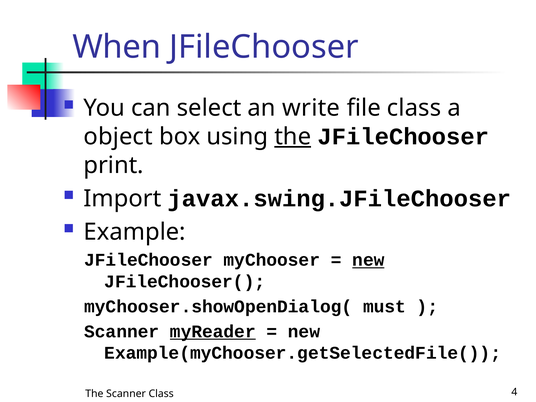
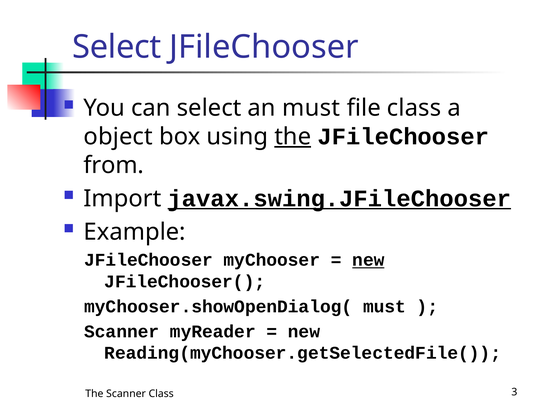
When: When -> Select (117, 47)
an write: write -> must (311, 108)
print: print -> from (114, 165)
javax.swing.JFileChooser underline: none -> present (339, 199)
myReader underline: present -> none (213, 332)
Example(myChooser.getSelectedFile(: Example(myChooser.getSelectedFile( -> Reading(myChooser.getSelectedFile( (303, 353)
4: 4 -> 3 (514, 392)
